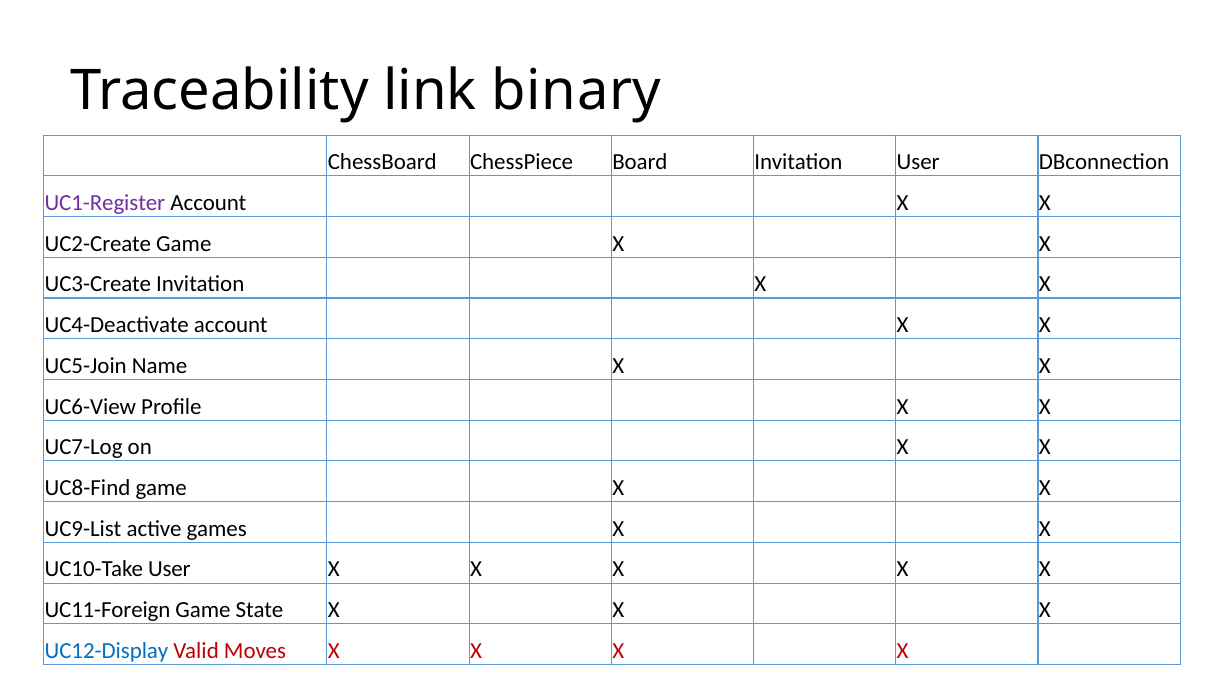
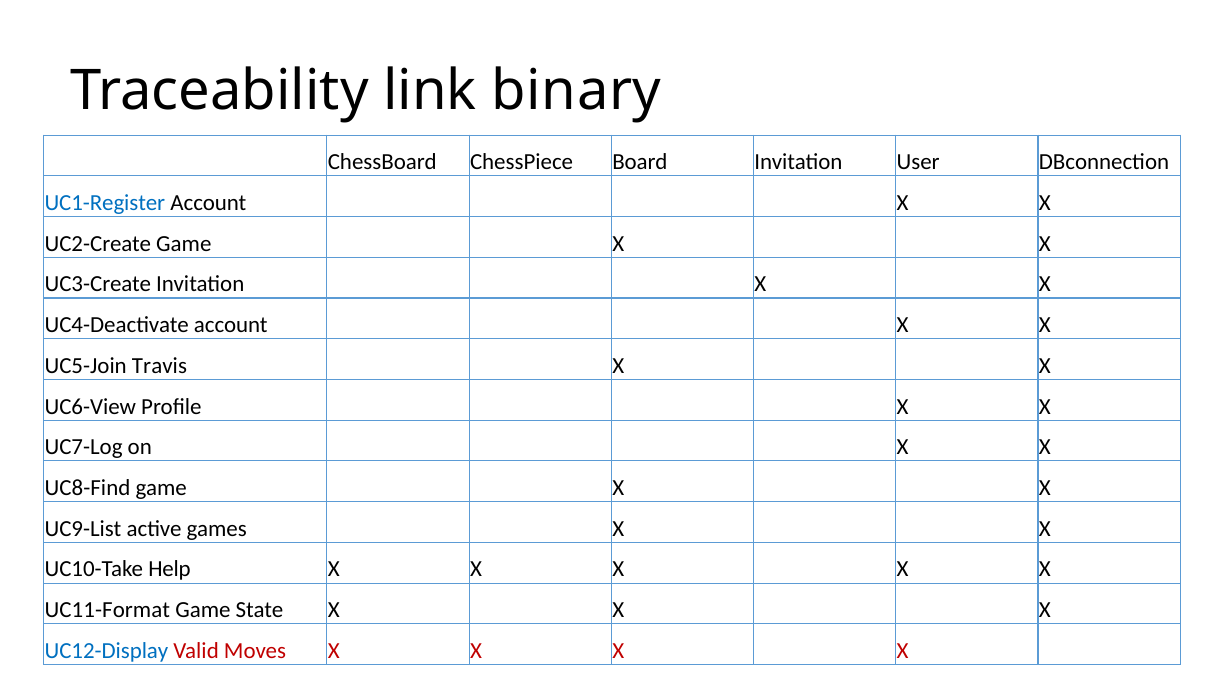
UC1-Register colour: purple -> blue (105, 203)
Name: Name -> Travis (159, 365)
UC10-Take User: User -> Help (169, 569)
UC11-Foreign: UC11-Foreign -> UC11-Format (107, 610)
